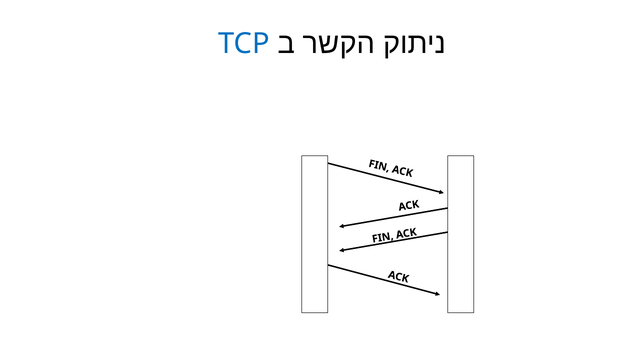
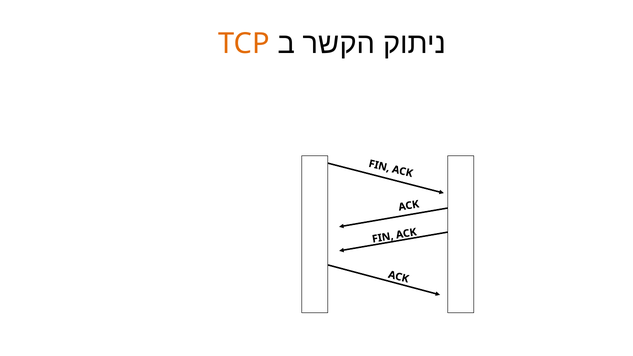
TCP colour: blue -> orange (244, 44)
